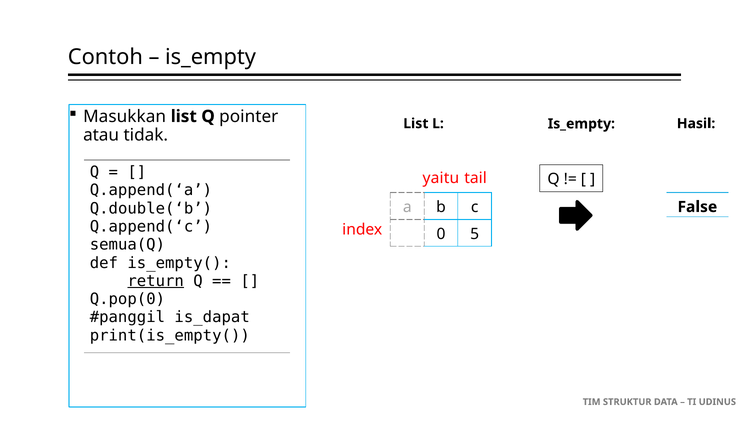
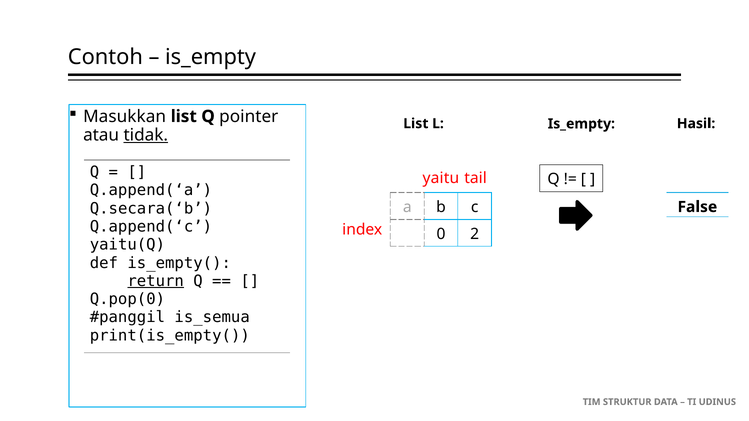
tidak underline: none -> present (146, 135)
Q.double(‘b: Q.double(‘b -> Q.secara(‘b (151, 209)
5: 5 -> 2 (475, 234)
semua(Q: semua(Q -> yaitu(Q (127, 245)
is_dapat: is_dapat -> is_semua (212, 318)
